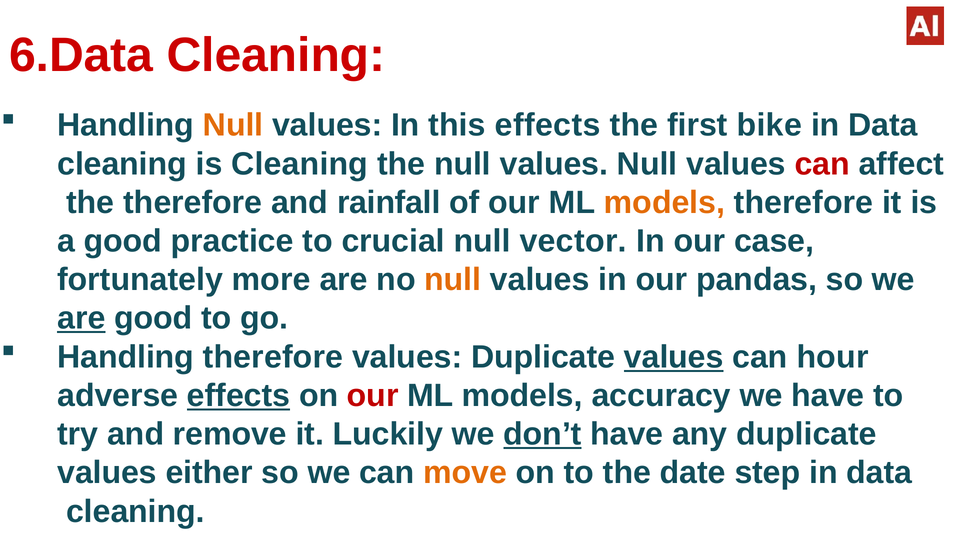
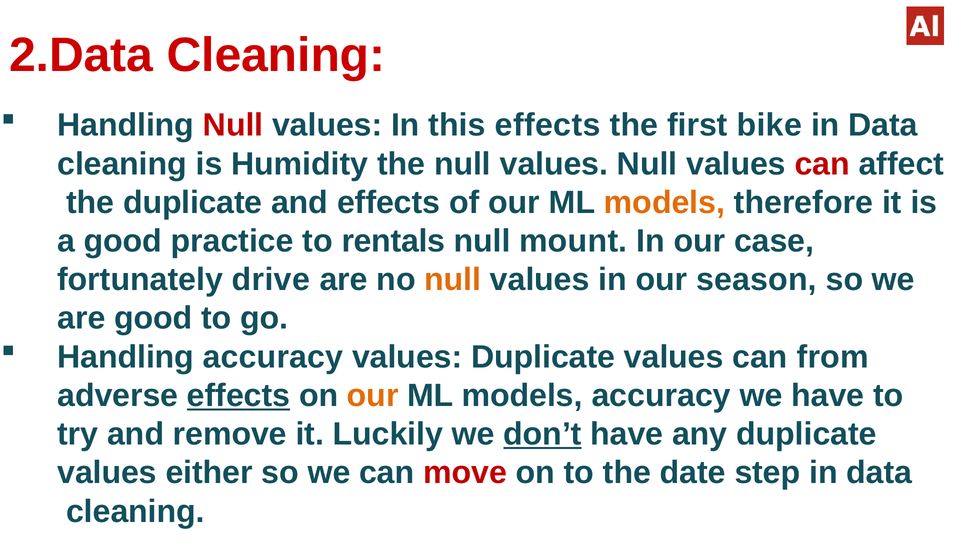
6.Data: 6.Data -> 2.Data (81, 55)
Null colour: orange -> red (233, 125)
is Cleaning: Cleaning -> Humidity (300, 164)
the therefore: therefore -> duplicate (193, 202)
and rainfall: rainfall -> effects (389, 202)
crucial: crucial -> rentals (393, 241)
vector: vector -> mount (573, 241)
more: more -> drive (271, 279)
pandas: pandas -> season (756, 279)
are underline: present -> none (81, 318)
Handling therefore: therefore -> accuracy (273, 356)
values underline: present -> none (674, 356)
hour: hour -> from (833, 356)
our colour: red -> orange (373, 395)
move colour: orange -> red (465, 472)
